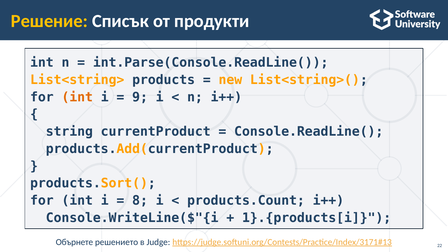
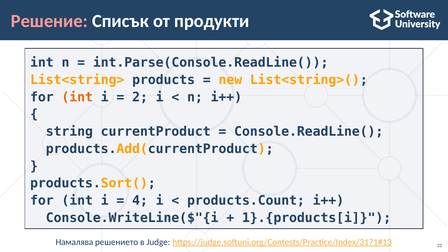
Решение colour: yellow -> pink (49, 21)
9: 9 -> 2 (140, 97)
8: 8 -> 4 (140, 201)
Обърнете: Обърнете -> Намалява (74, 242)
